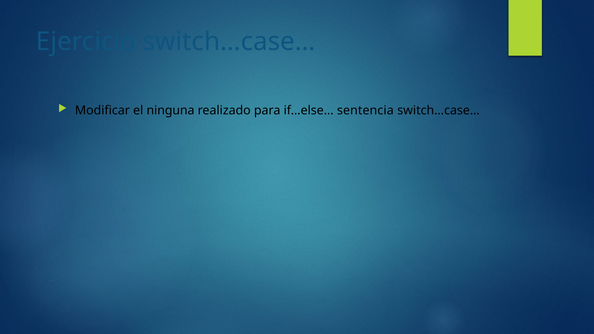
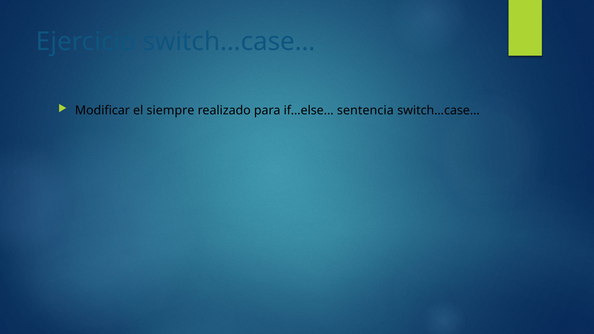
ninguna: ninguna -> siempre (170, 111)
